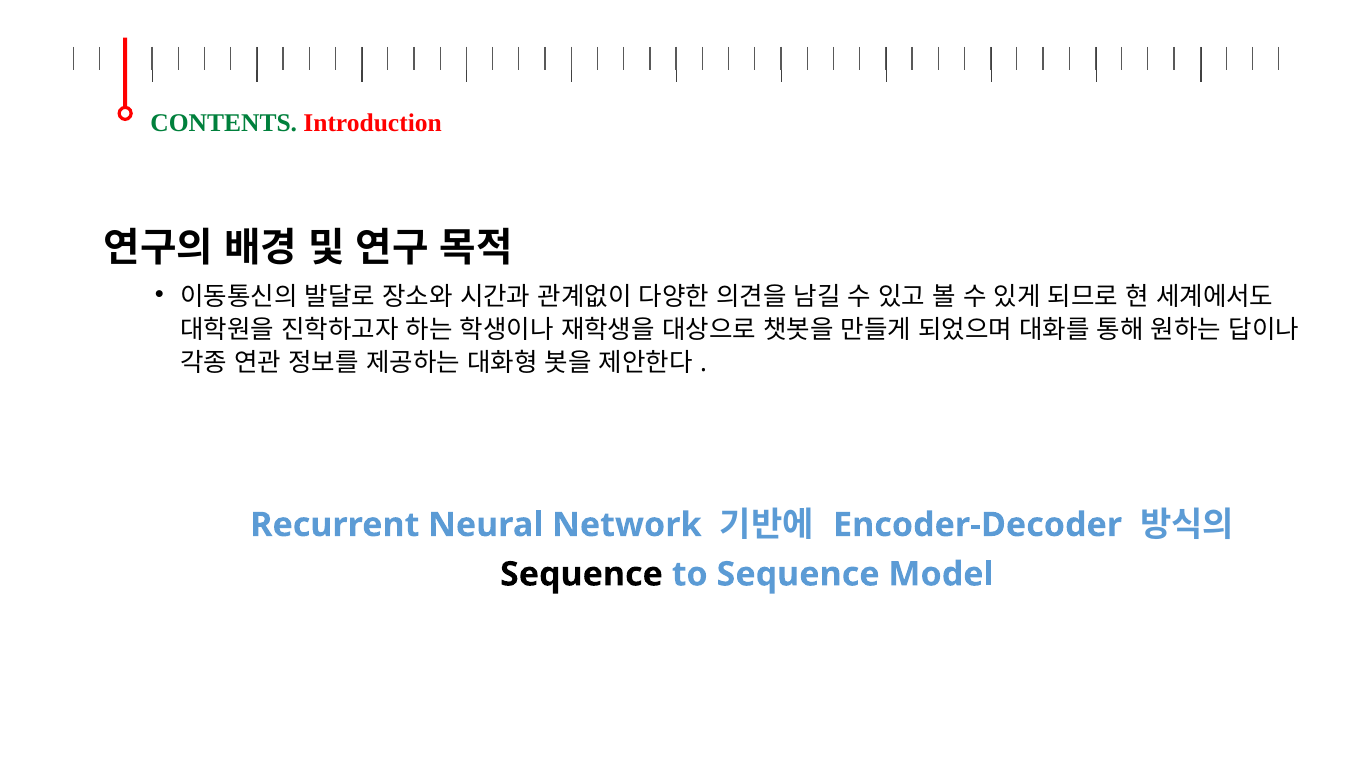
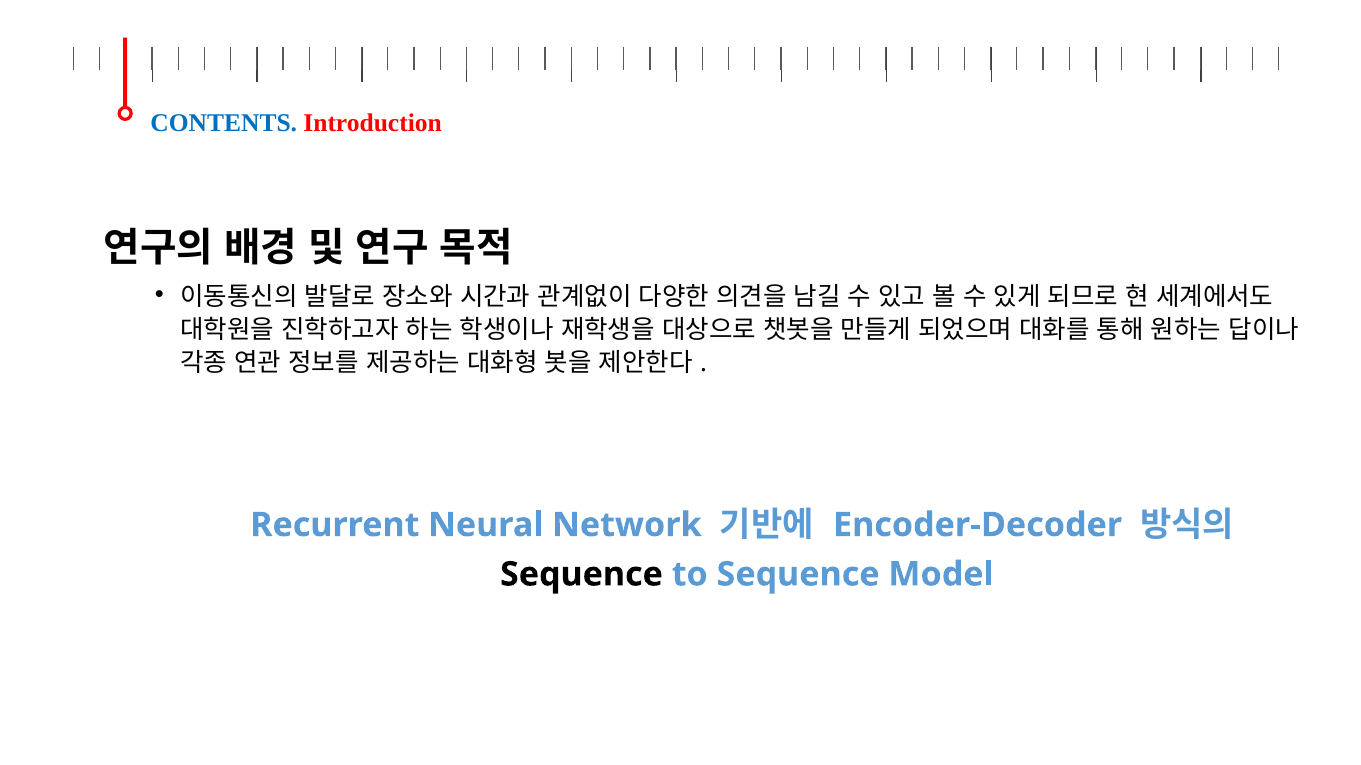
CONTENTS colour: green -> blue (224, 123)
